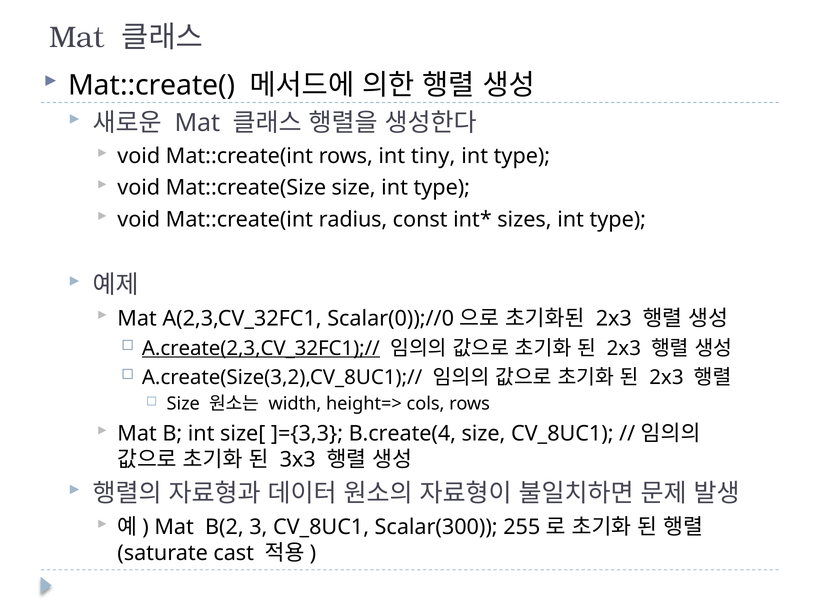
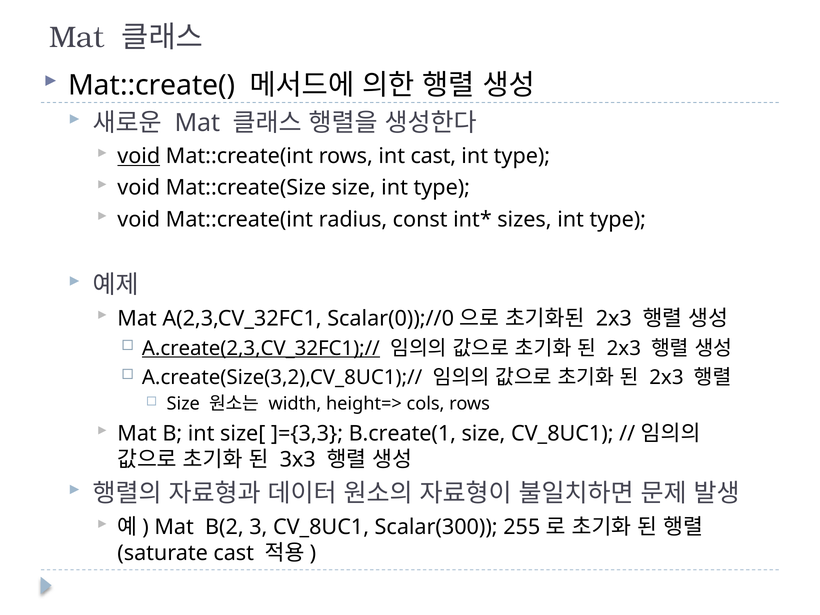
void underline: none -> present (139, 156)
int tiny: tiny -> cast (433, 156)
B.create(4: B.create(4 -> B.create(1 (402, 434)
